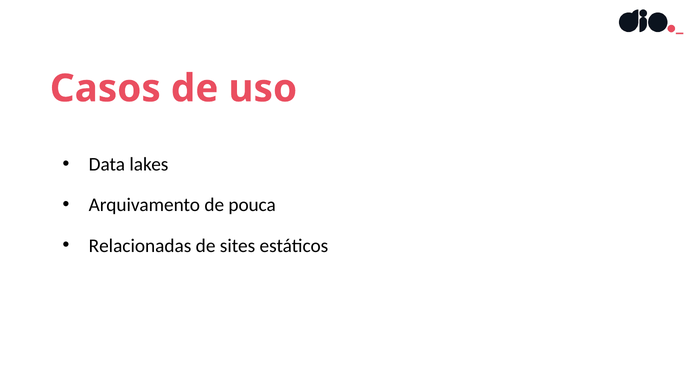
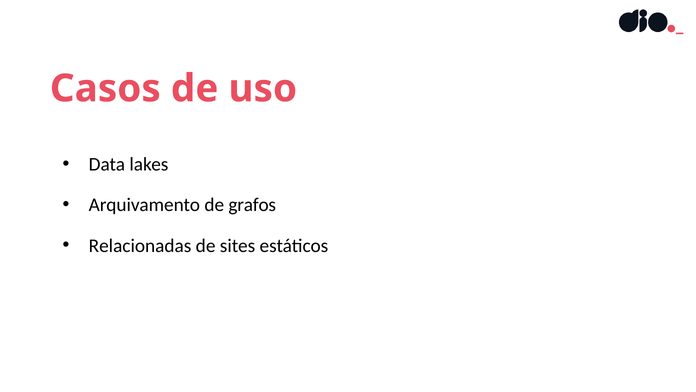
pouca: pouca -> grafos (252, 205)
